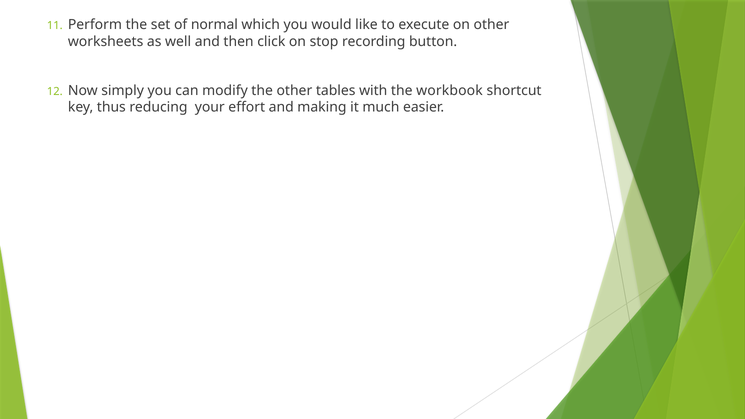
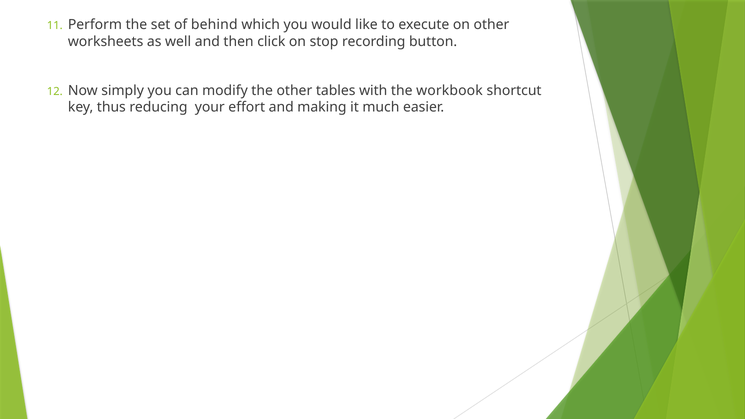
normal: normal -> behind (214, 25)
